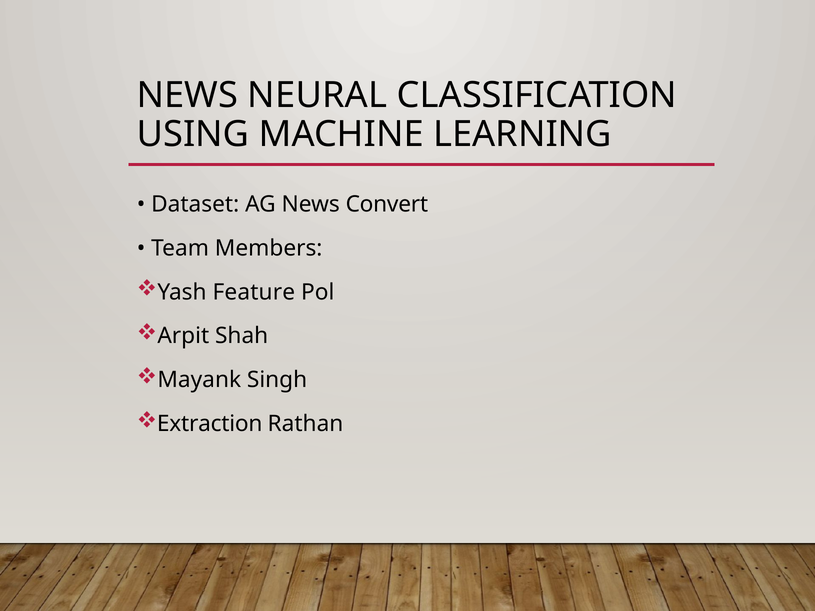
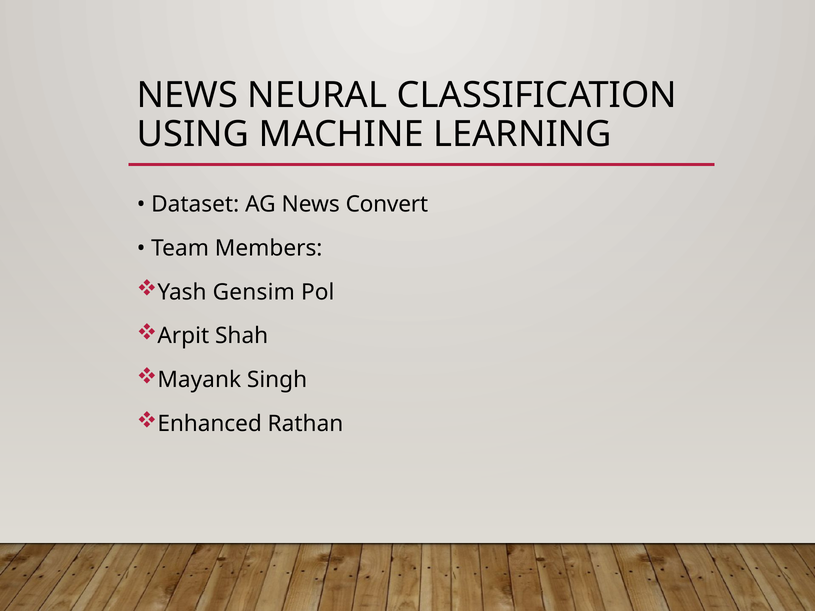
Feature: Feature -> Gensim (254, 292)
Extraction: Extraction -> Enhanced (210, 424)
